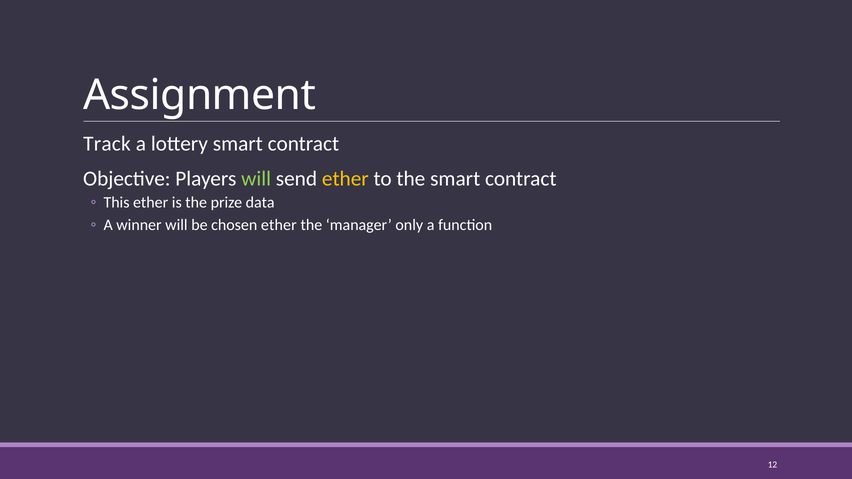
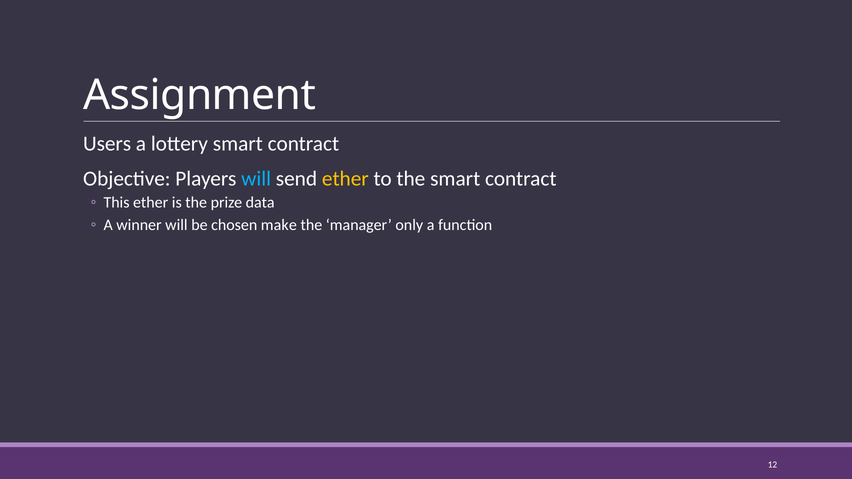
Track: Track -> Users (107, 144)
will colour: light green -> light blue (256, 179)
chosen ether: ether -> make (279, 225)
